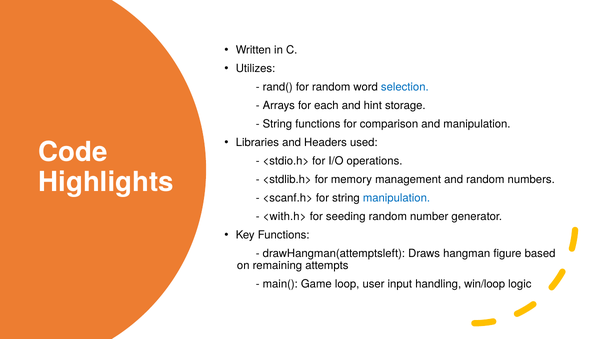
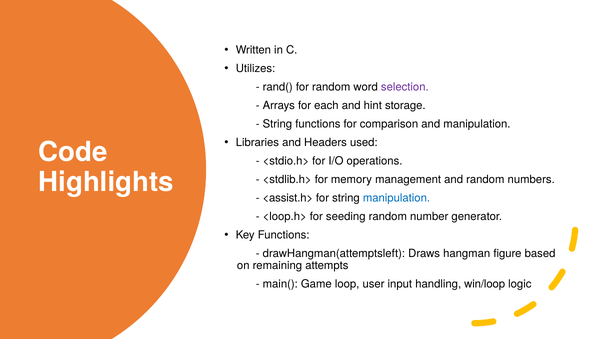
selection colour: blue -> purple (405, 87)
<scanf.h>: <scanf.h> -> <assist.h> (288, 198)
<with.h>: <with.h> -> <loop.h> (285, 217)
